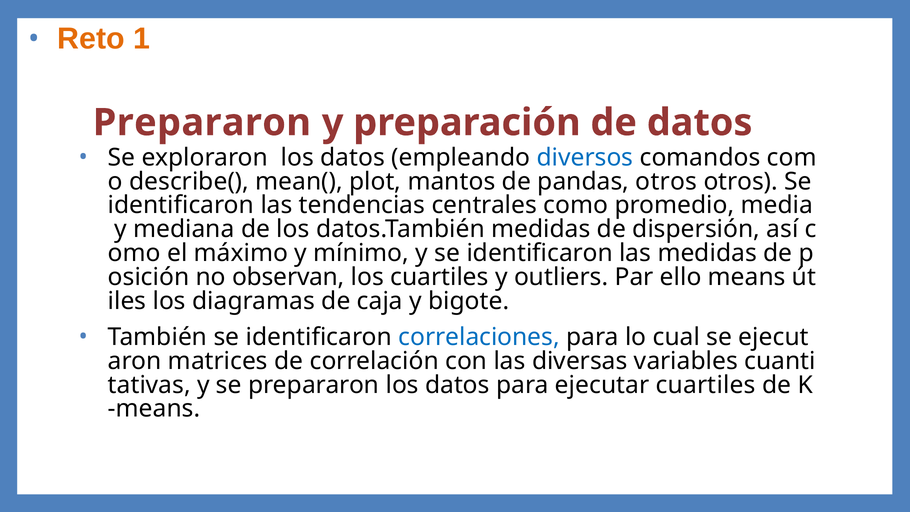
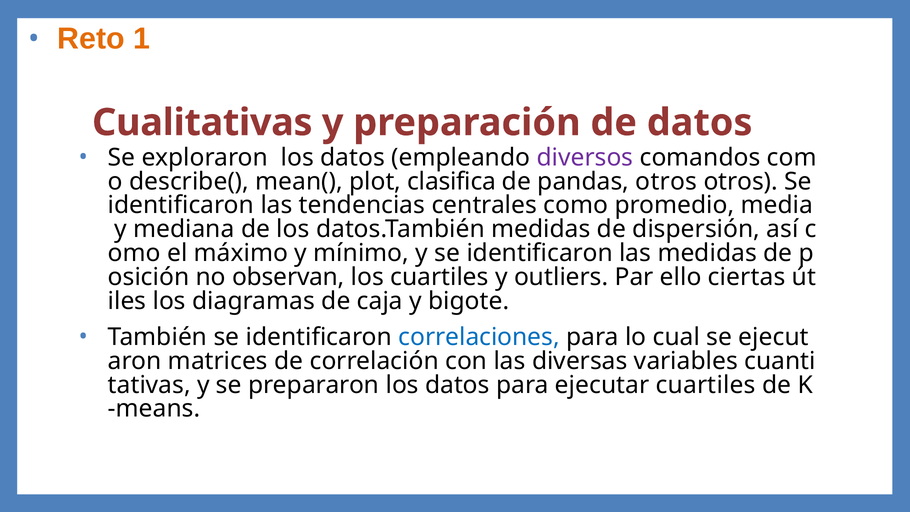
Prepararon: Prepararon -> Cualitativas (202, 123)
diversos colour: blue -> purple (585, 157)
mantos: mantos -> clasifica (452, 181)
ello means: means -> ciertas (747, 277)
